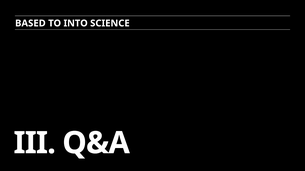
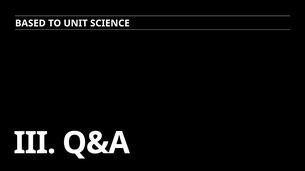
INTO: INTO -> UNIT (76, 23)
